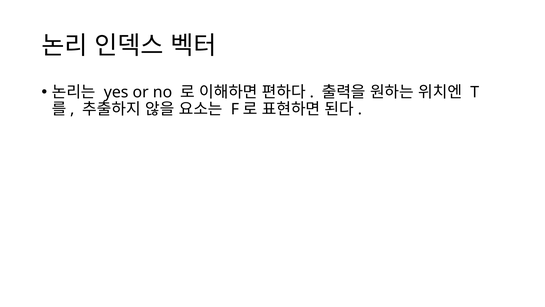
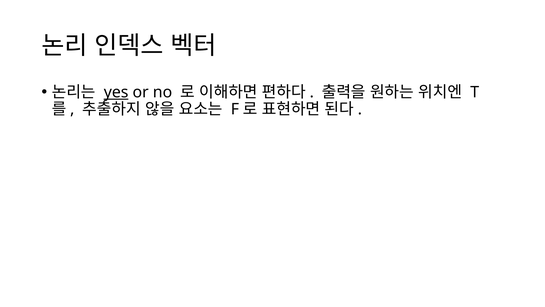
yes underline: none -> present (116, 92)
